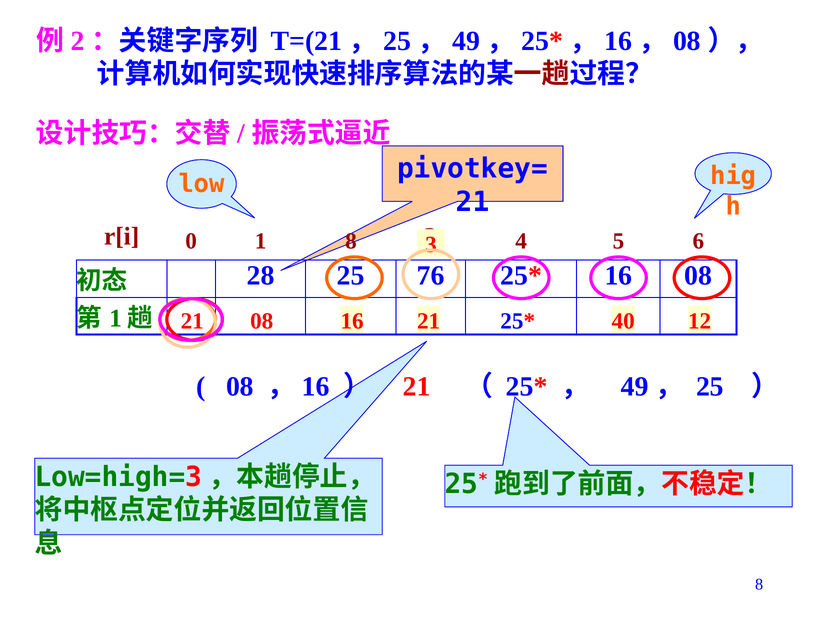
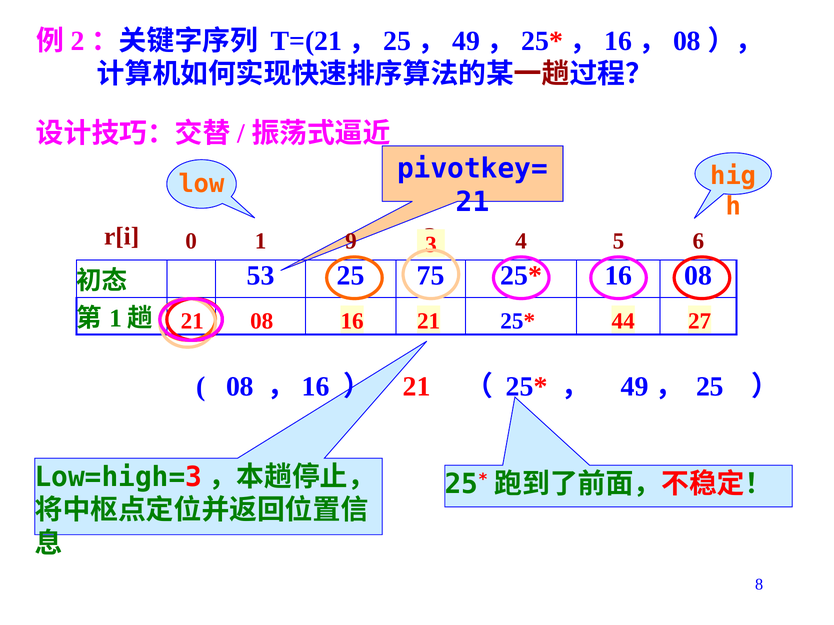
1 8: 8 -> 9 (351, 241)
28: 28 -> 53 (261, 276)
76: 76 -> 75 (431, 276)
40: 40 -> 44 (623, 321)
12: 12 -> 27 (700, 321)
